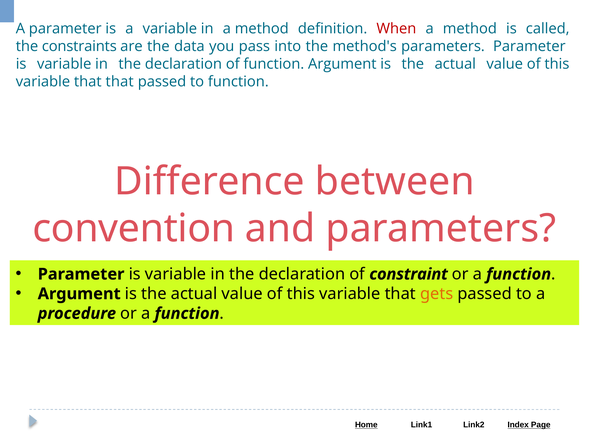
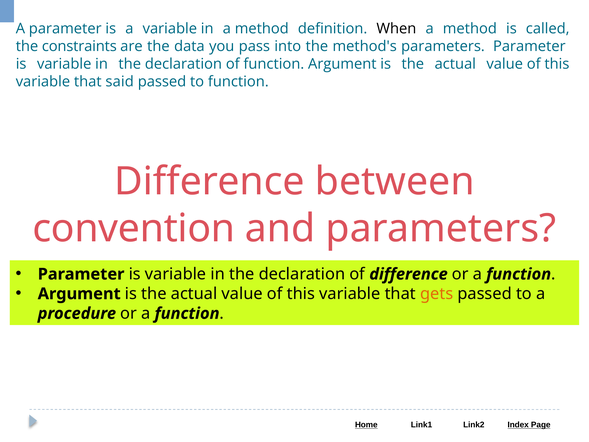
When colour: red -> black (396, 29)
that that: that -> said (120, 82)
of constraint: constraint -> difference (409, 274)
